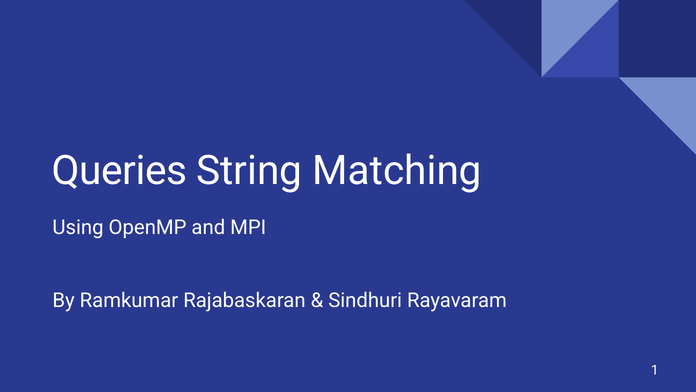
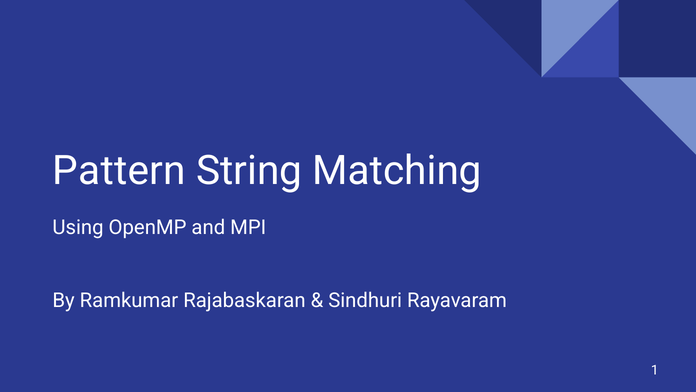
Queries: Queries -> Pattern (119, 170)
